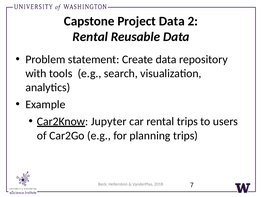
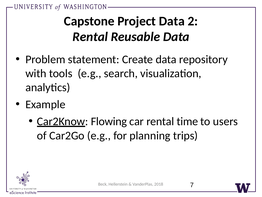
Jupyter: Jupyter -> Flowing (109, 121)
rental trips: trips -> time (187, 121)
